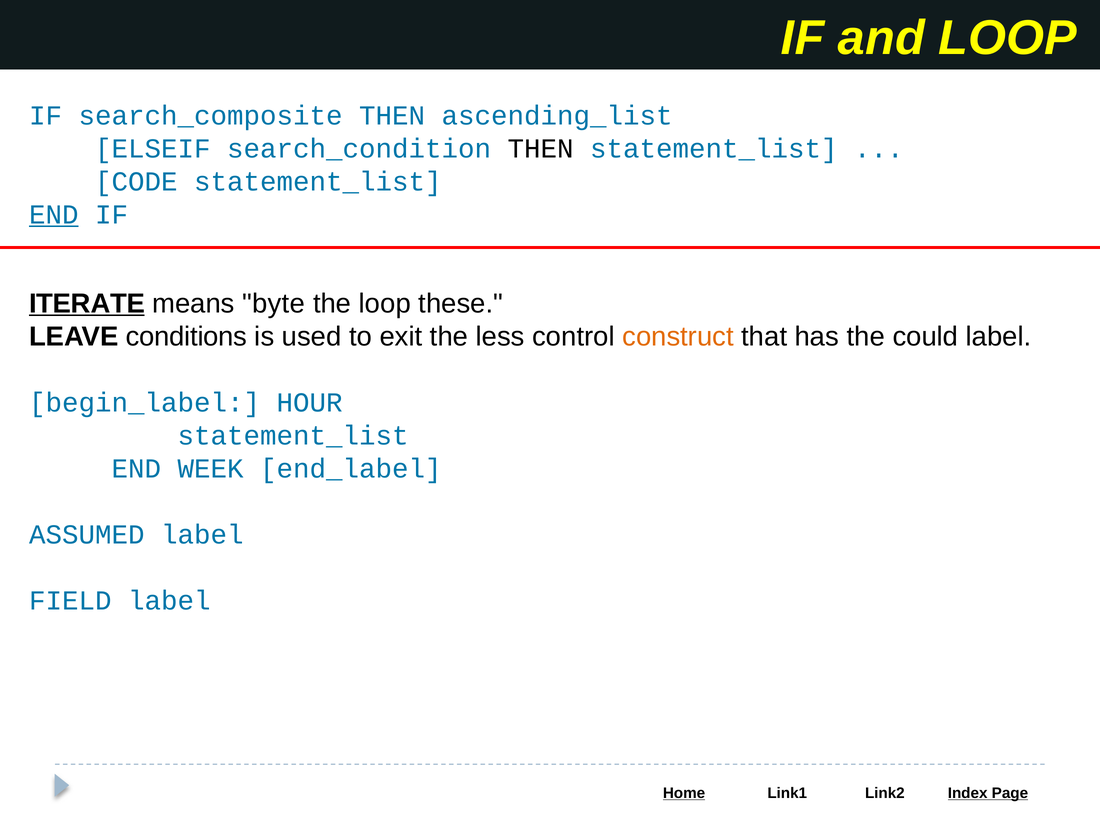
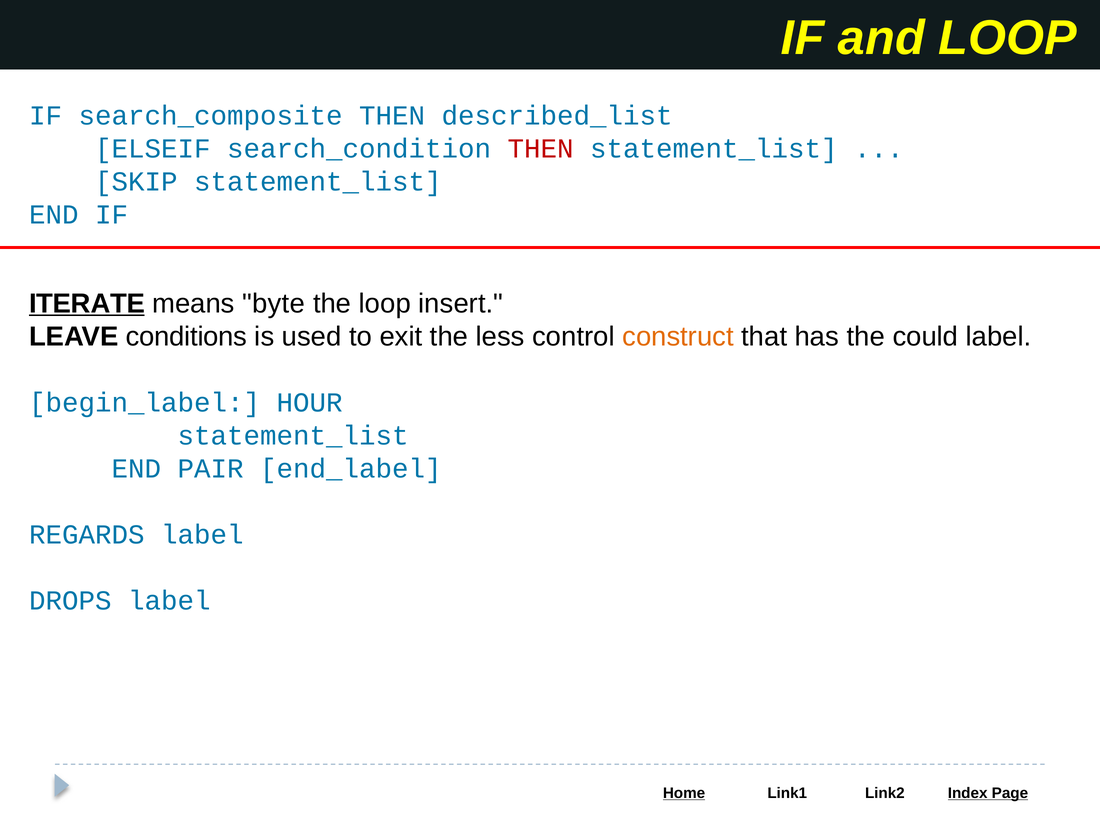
ascending_list: ascending_list -> described_list (557, 115)
THEN colour: black -> red (541, 148)
CODE: CODE -> SKIP (136, 181)
END underline: present -> none (54, 214)
these: these -> insert (461, 304)
WEEK: WEEK -> PAIR (211, 469)
ASSUMED: ASSUMED -> REGARDS (87, 535)
FIELD: FIELD -> DROPS (70, 601)
